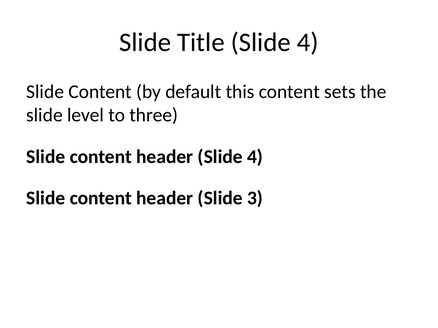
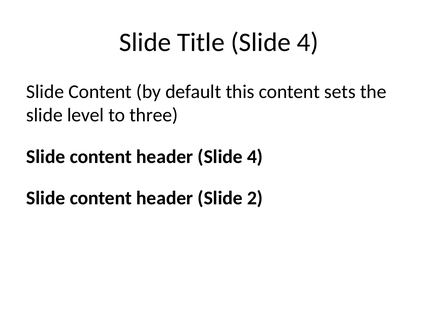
3: 3 -> 2 (255, 198)
